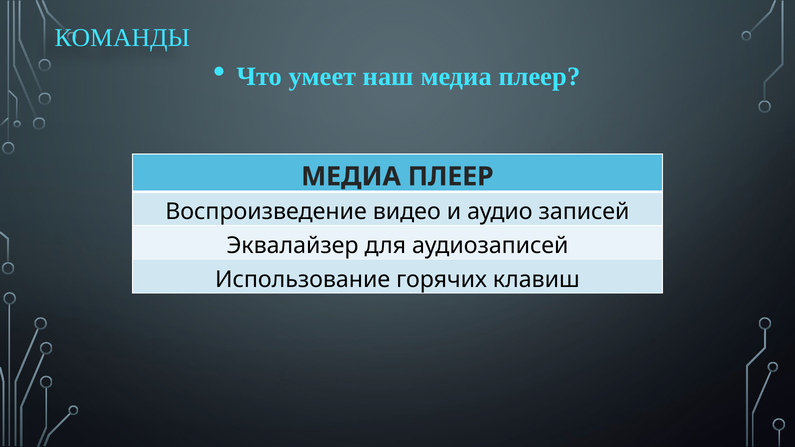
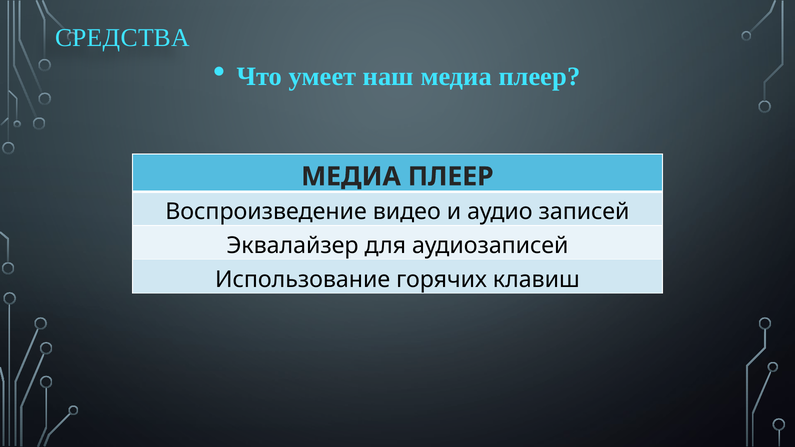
КОМАНДЫ: КОМАНДЫ -> СРЕДСТВА (122, 38)
